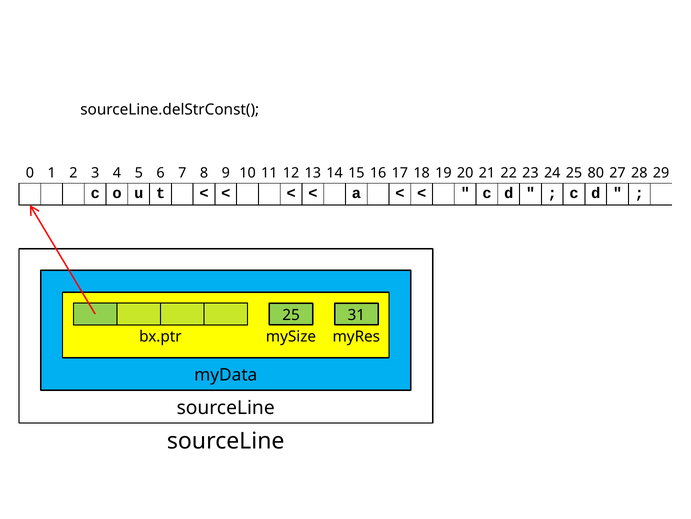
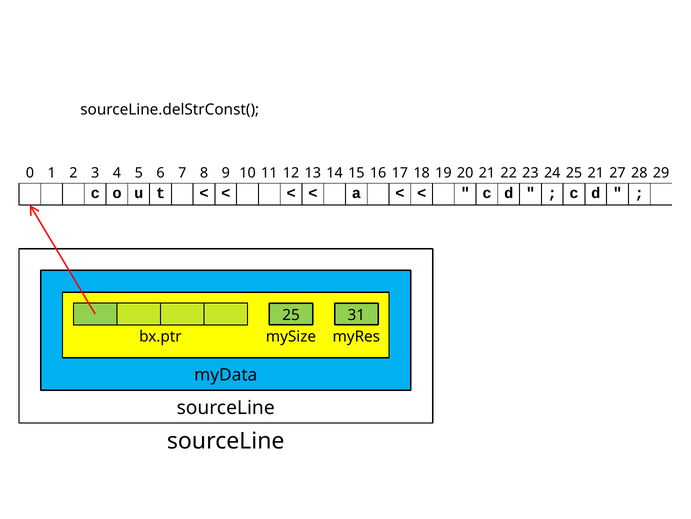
25 80: 80 -> 21 (596, 173)
